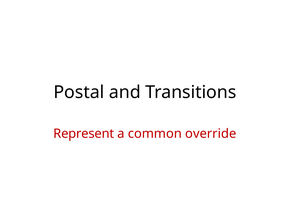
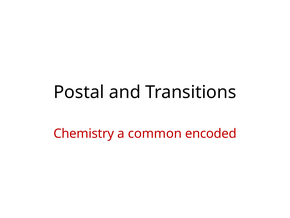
Represent: Represent -> Chemistry (84, 133)
override: override -> encoded (211, 133)
